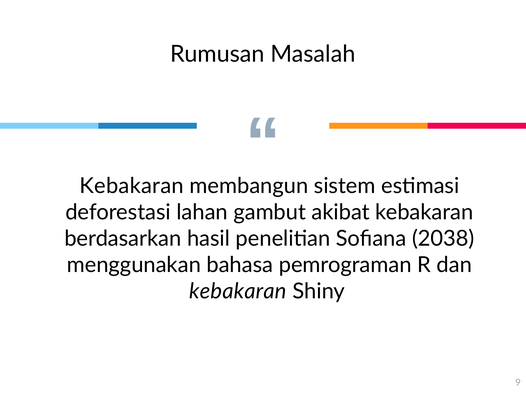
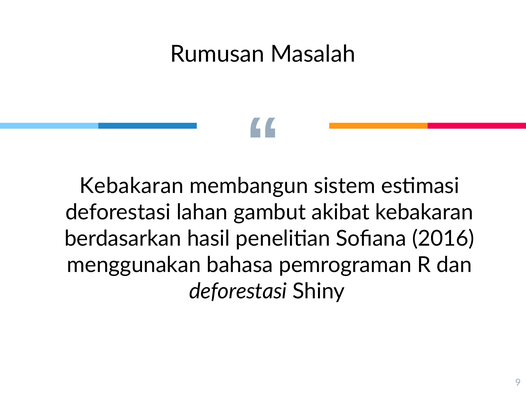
2038: 2038 -> 2016 (443, 238)
kebakaran: kebakaran -> deforestasi (238, 291)
